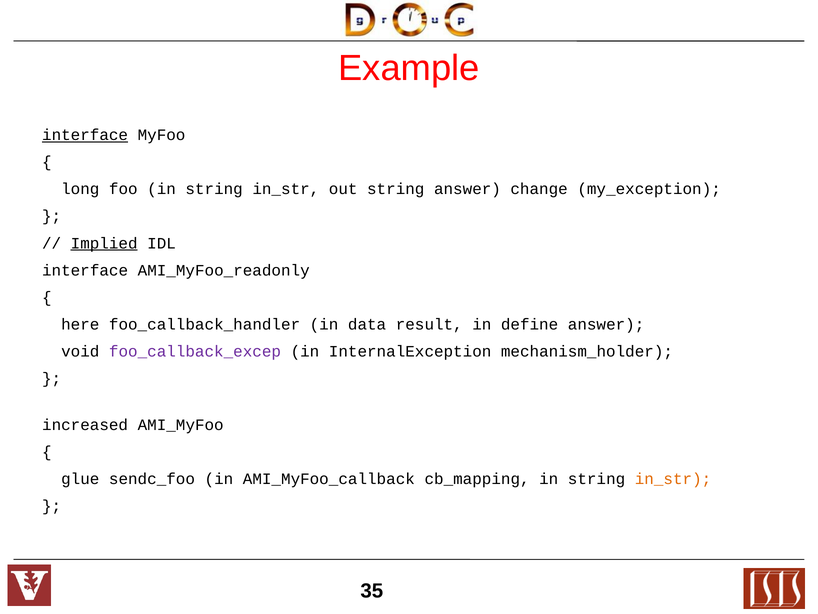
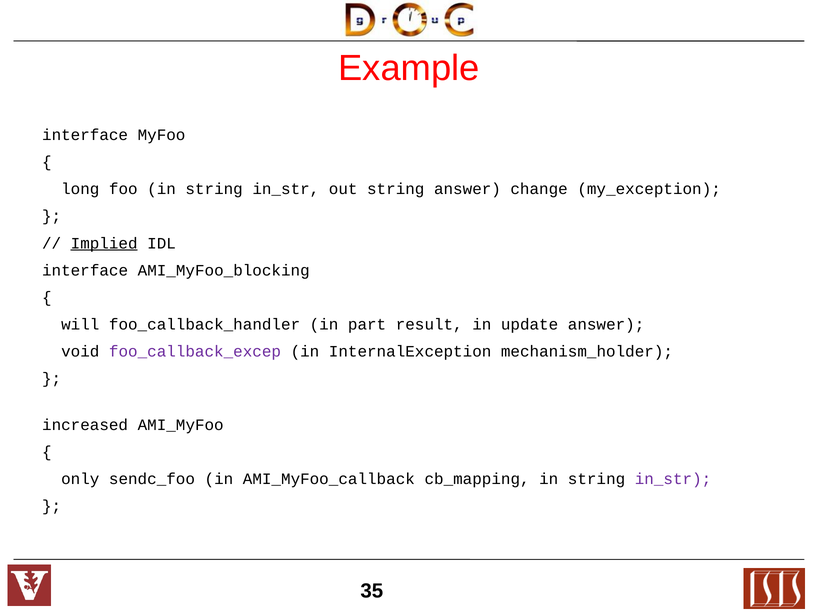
interface underline: present -> none (85, 135)
AMI_MyFoo_readonly: AMI_MyFoo_readonly -> AMI_MyFoo_blocking (224, 270)
here: here -> will (80, 324)
data: data -> part (367, 324)
define: define -> update (530, 324)
glue: glue -> only (80, 479)
in_str colour: orange -> purple (673, 479)
